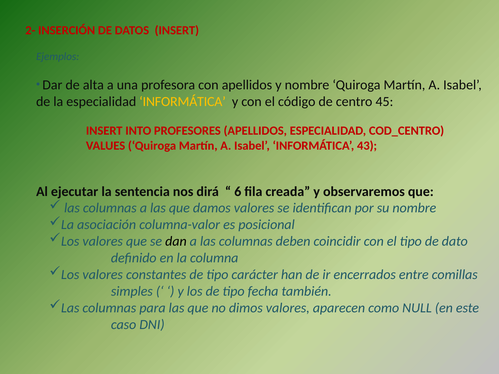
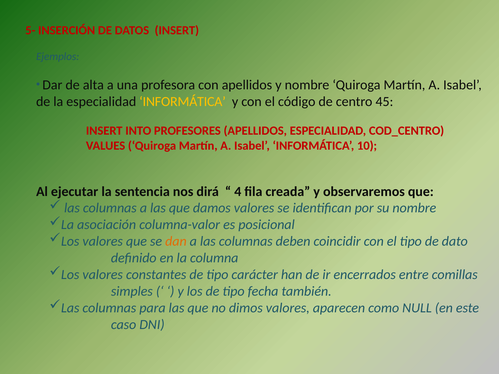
2-: 2- -> 5- (30, 30)
43: 43 -> 10 (367, 146)
6: 6 -> 4 (238, 192)
dan colour: black -> orange (176, 241)
